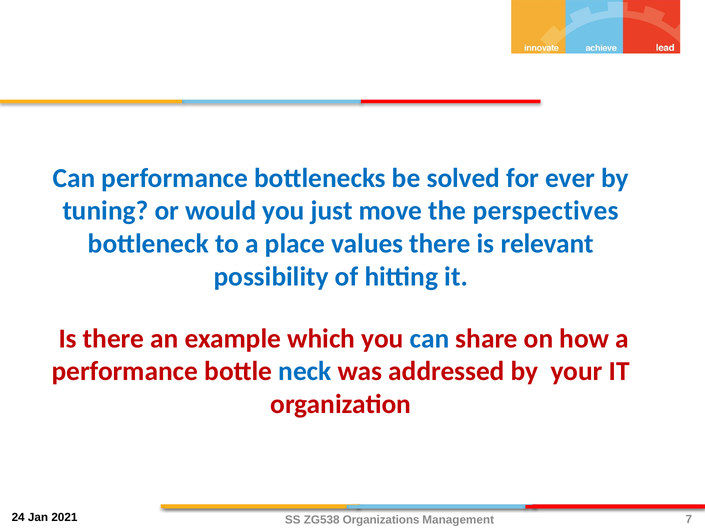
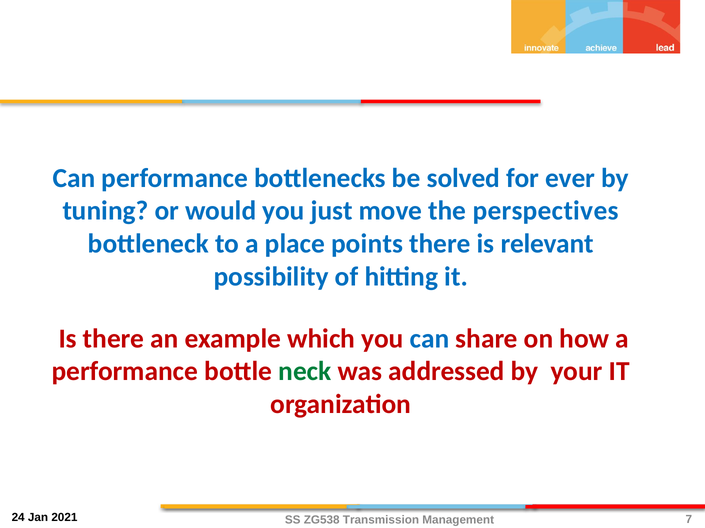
values: values -> points (367, 244)
neck colour: blue -> green (305, 372)
Organizations: Organizations -> Transmission (381, 520)
